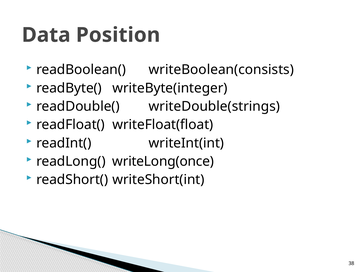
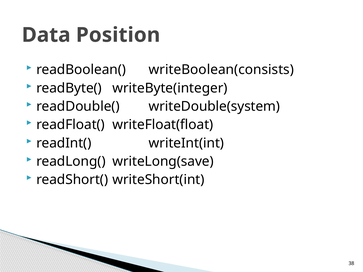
writeDouble(strings: writeDouble(strings -> writeDouble(system (214, 106)
writeLong(once: writeLong(once -> writeLong(save (163, 162)
